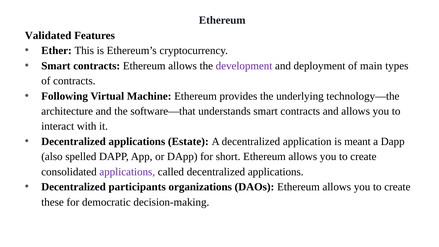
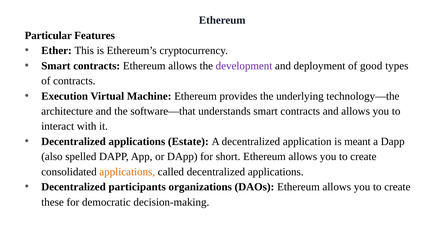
Validated: Validated -> Particular (48, 35)
main: main -> good (371, 66)
Following: Following -> Execution (65, 96)
applications colour: purple -> orange (127, 172)
